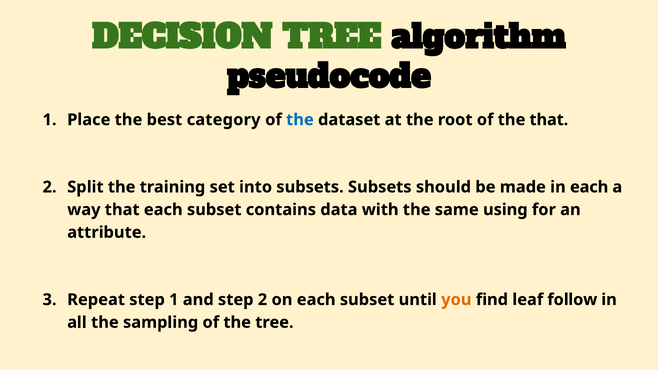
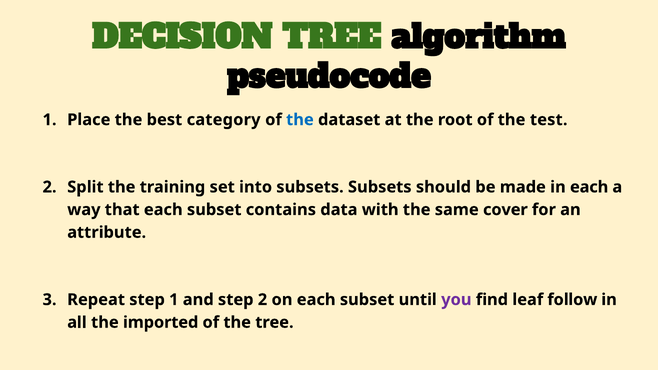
the that: that -> test (549, 120)
using: using -> cover (505, 210)
you colour: orange -> purple (456, 300)
sampling: sampling -> imported (161, 322)
